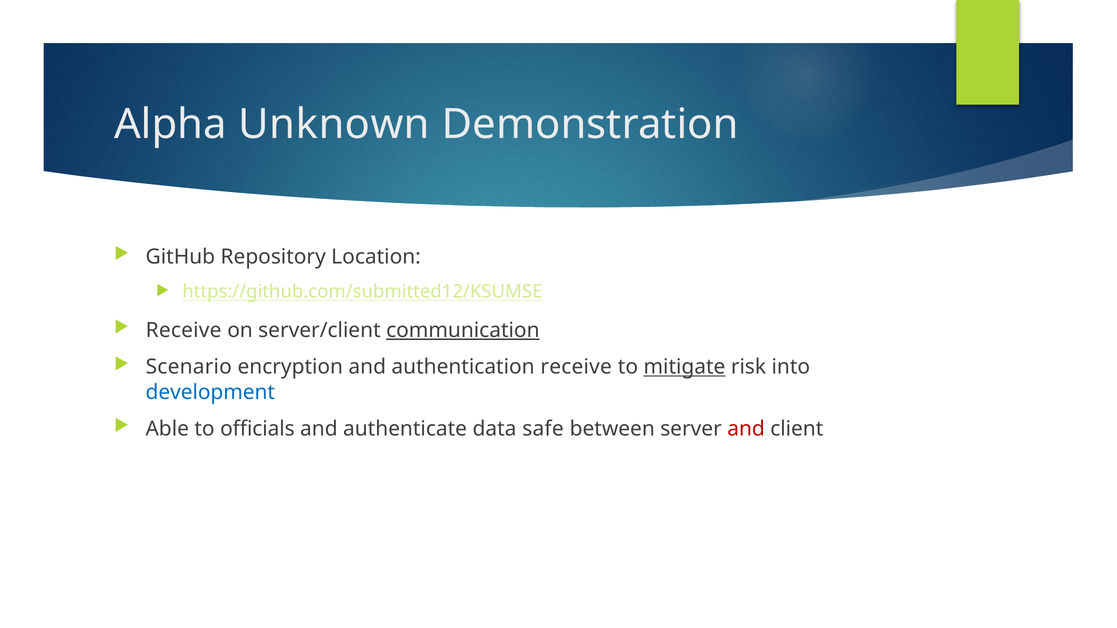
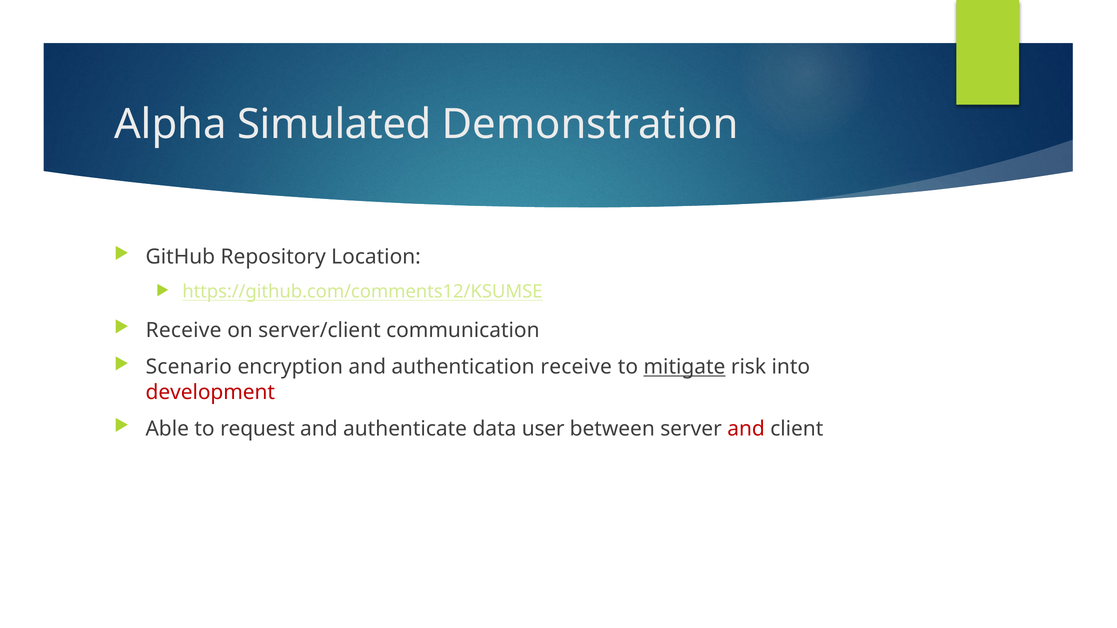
Unknown: Unknown -> Simulated (335, 125)
https://github.com/submitted12/KSUMSE: https://github.com/submitted12/KSUMSE -> https://github.com/comments12/KSUMSE (362, 292)
communication underline: present -> none (463, 330)
development colour: blue -> red (210, 392)
officials: officials -> request (257, 429)
safe: safe -> user (543, 429)
